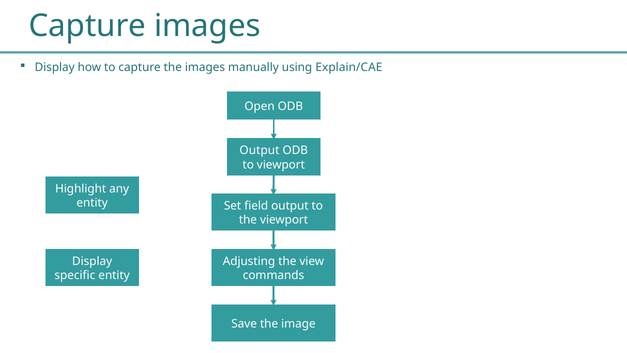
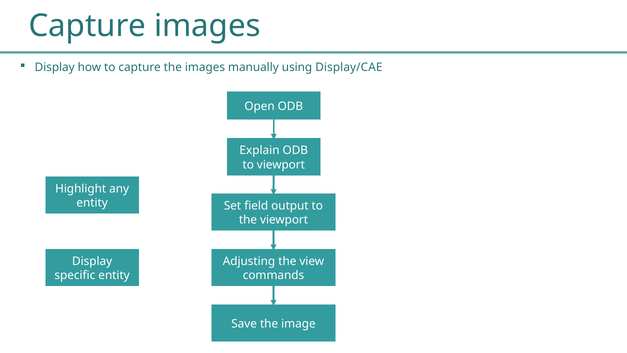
Explain/CAE: Explain/CAE -> Display/CAE (349, 68)
Output: Output -> Explain (260, 150)
